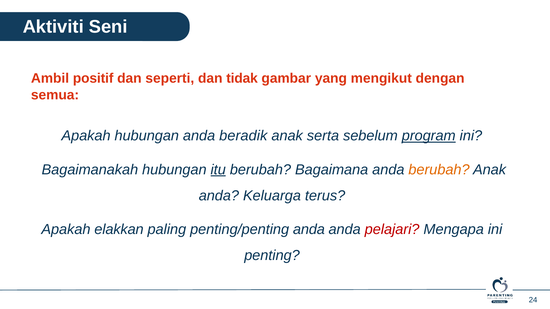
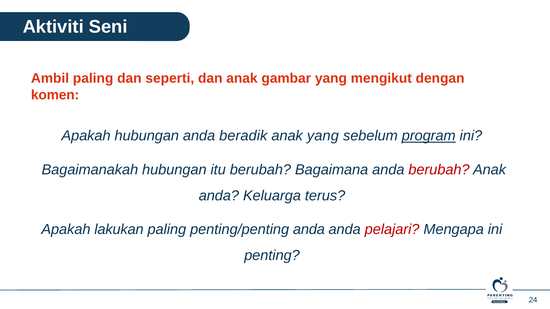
Ambil positif: positif -> paling (93, 79)
dan tidak: tidak -> anak (242, 79)
semua: semua -> komen (55, 95)
anak serta: serta -> yang (323, 136)
itu underline: present -> none (218, 170)
berubah colour: orange -> red (439, 170)
elakkan: elakkan -> lakukan (119, 230)
